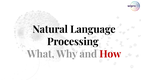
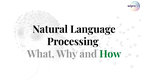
How colour: red -> green (110, 54)
